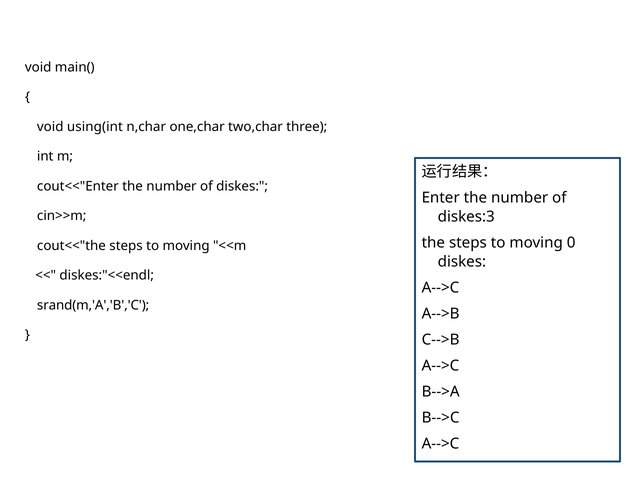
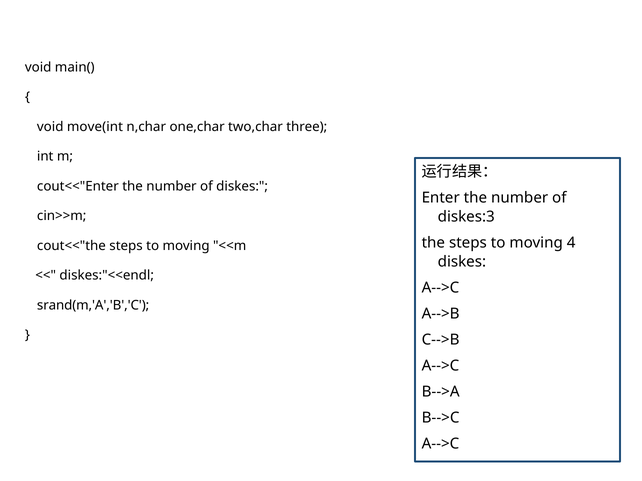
using(int: using(int -> move(int (95, 127)
0: 0 -> 4 (571, 243)
